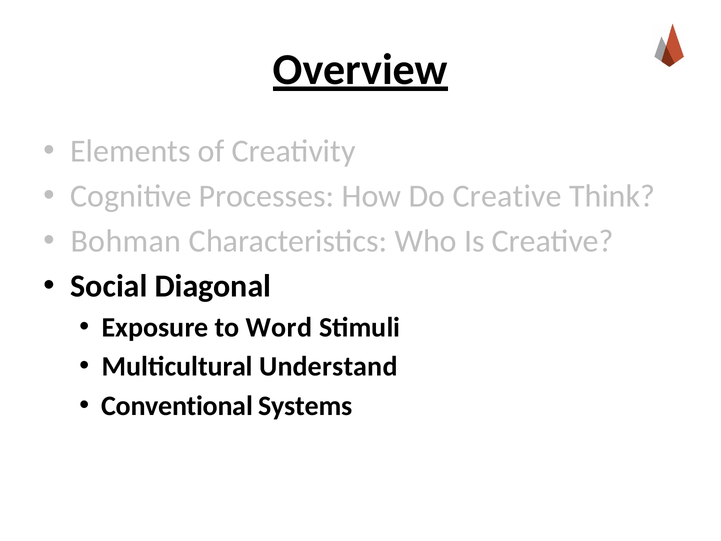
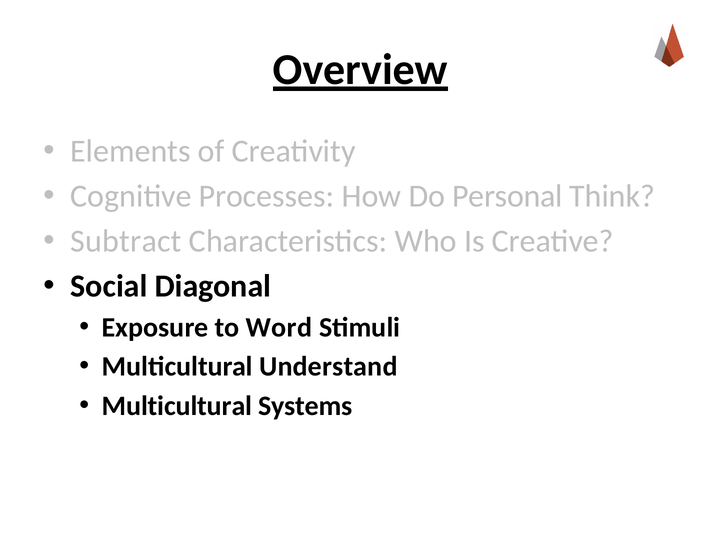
Do Creative: Creative -> Personal (507, 196)
Bohman: Bohman -> Subtract (126, 241)
Conventional: Conventional -> Multicultural (177, 406)
